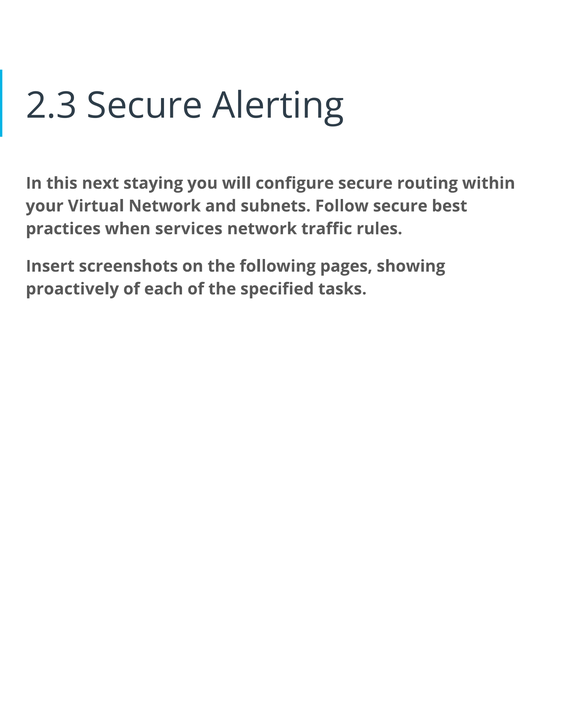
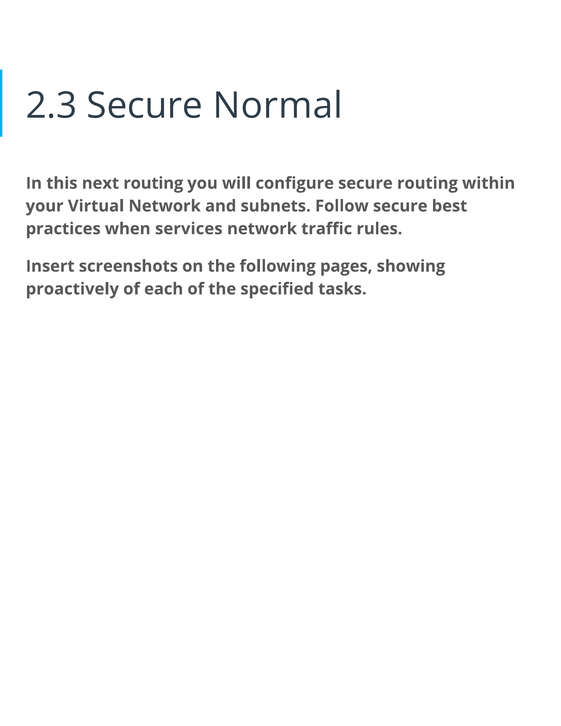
Alerting: Alerting -> Normal (278, 106)
next staying: staying -> routing (153, 183)
